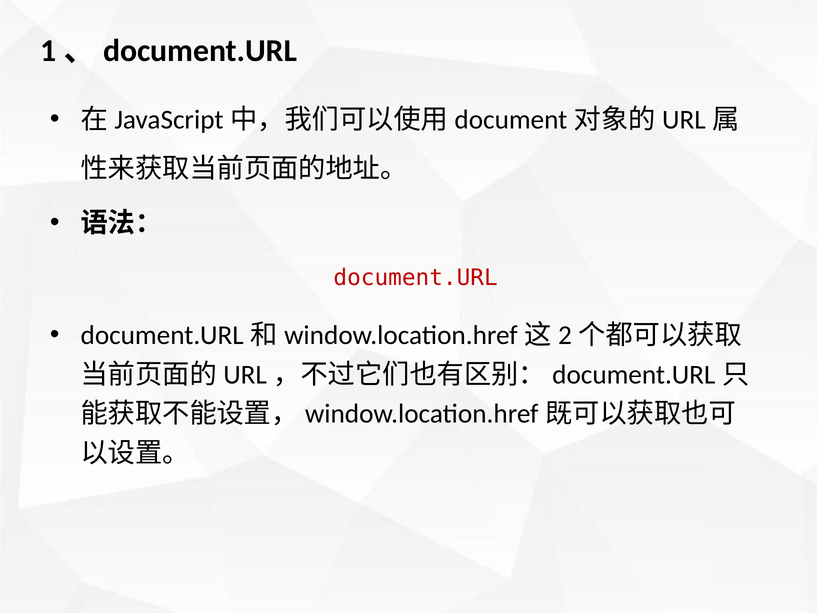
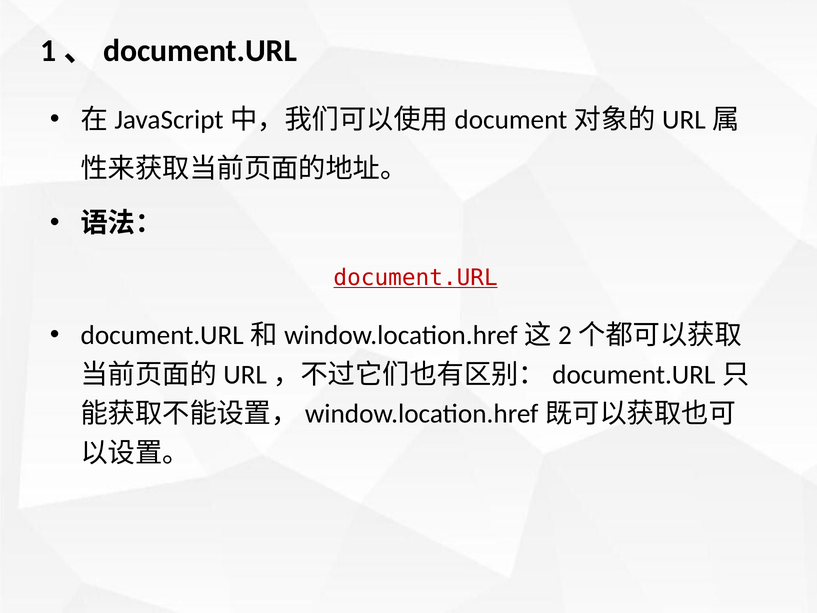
document.URL underline: none -> present (416, 278)
